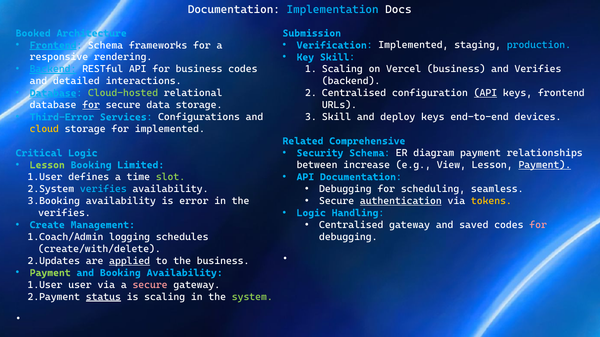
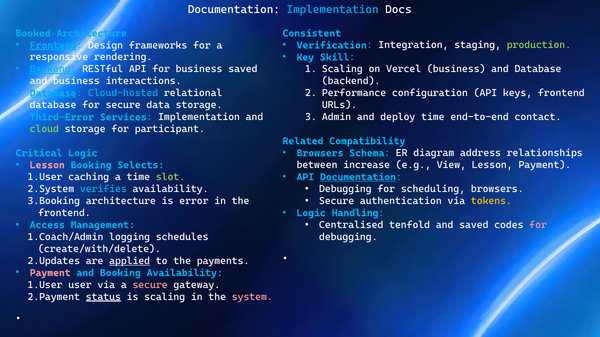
Submission: Submission -> Consistent (312, 33)
Implemented: Implemented -> Integration (413, 45)
production colour: light blue -> light green (539, 45)
Schema: Schema -> Design (106, 45)
business codes: codes -> saved (243, 69)
and Verifies: Verifies -> Database (538, 69)
and detailed: detailed -> business (76, 81)
Cloud-hosted colour: light green -> light blue (123, 93)
Centralised: Centralised -> Performance (354, 93)
API underline: present -> none (485, 93)
for underline: present -> none (91, 105)
Configurations: Configurations -> Implementation (199, 117)
Skill: Skill -> Admin (337, 117)
deploy keys: keys -> time (433, 117)
devices: devices -> contact (538, 117)
cloud colour: yellow -> light green (44, 129)
for implemented: implemented -> participant (170, 129)
Comprehensive: Comprehensive -> Compatibility (367, 141)
Security: Security -> Browsers (320, 153)
diagram payment: payment -> address (481, 153)
Lesson colour: light green -> pink (47, 165)
Limited: Limited -> Selects (141, 165)
Payment underline: present -> none (545, 165)
Documentation underline: none -> present (358, 177)
defines: defines -> caching (89, 177)
scheduling seamless: seamless -> browsers (497, 189)
authentication underline: present -> none (401, 201)
availability: availability -> architecture (121, 201)
verifies: verifies -> frontend (64, 213)
Create: Create -> Access (47, 225)
Centralised gateway: gateway -> tenfold (410, 225)
the business: business -> payments (223, 261)
Payment colour: light green -> pink (50, 273)
system colour: light green -> pink (252, 297)
